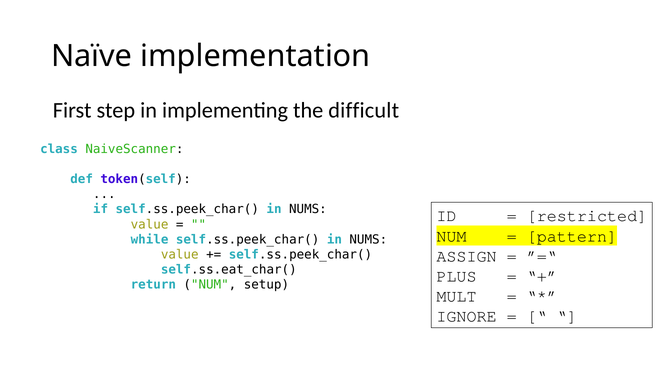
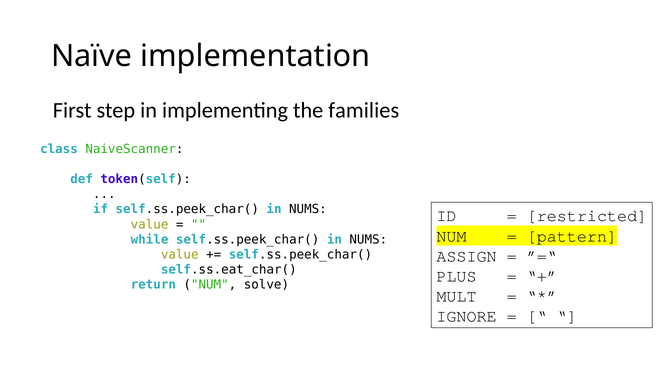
difficult: difficult -> families (364, 110)
setup: setup -> solve (266, 284)
